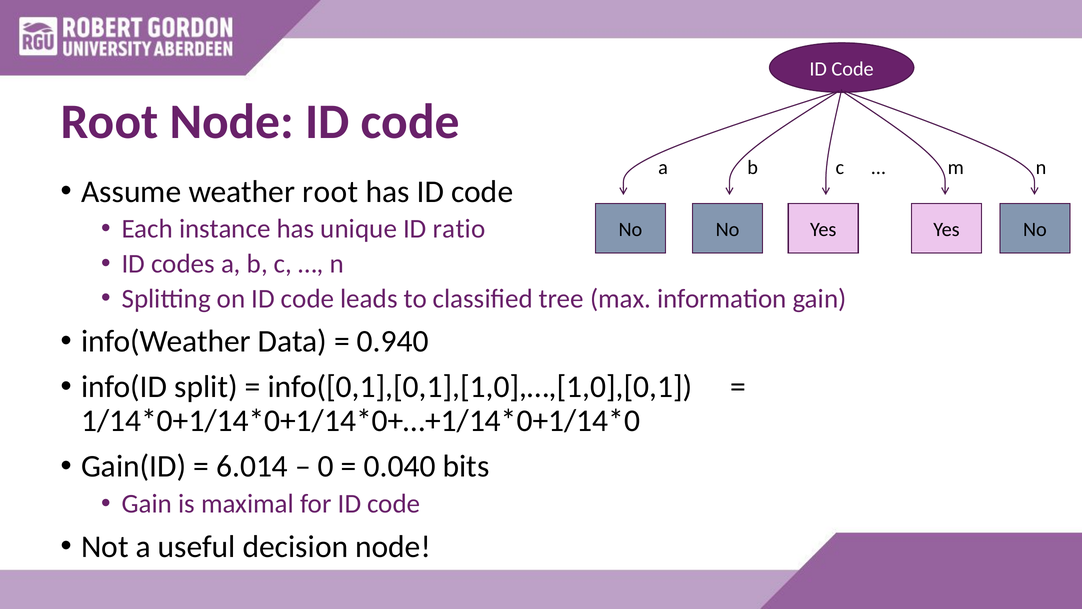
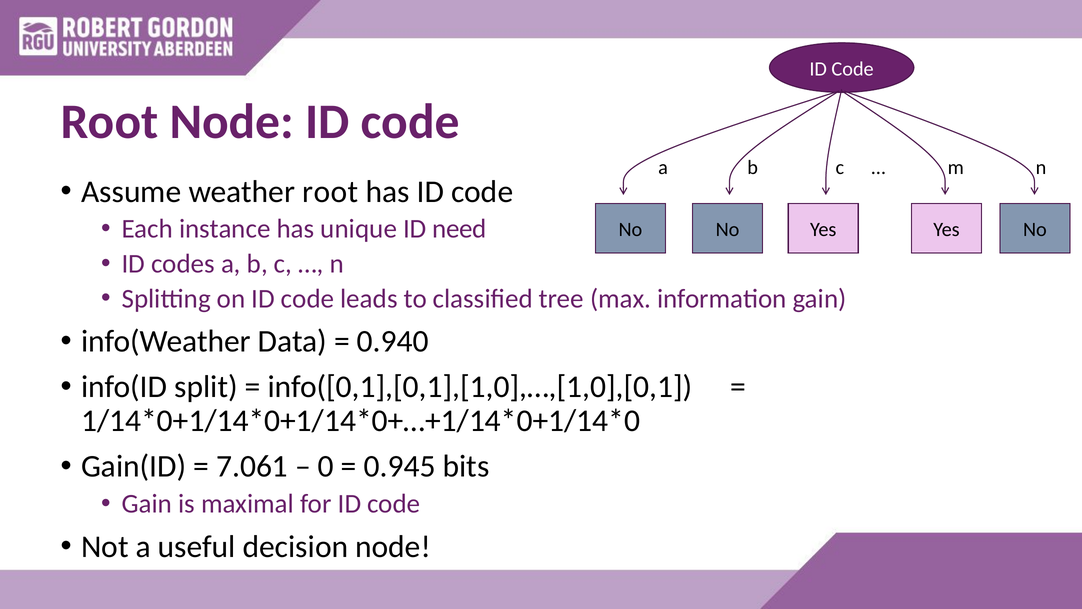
ratio: ratio -> need (459, 229)
6.014: 6.014 -> 7.061 (252, 466)
0.040: 0.040 -> 0.945 (400, 466)
